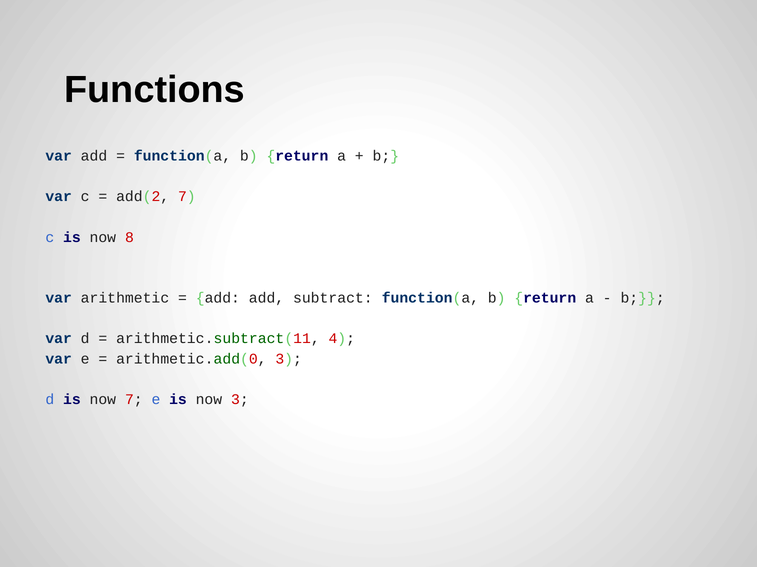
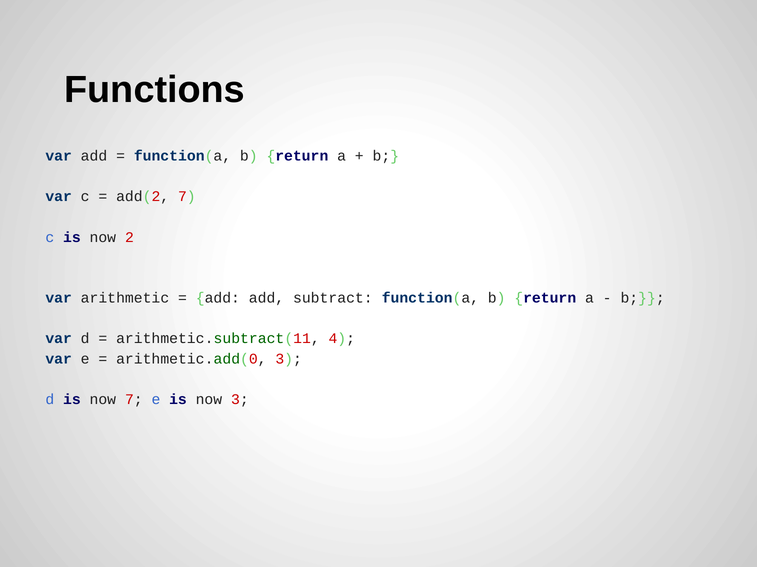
8: 8 -> 2 (129, 237)
